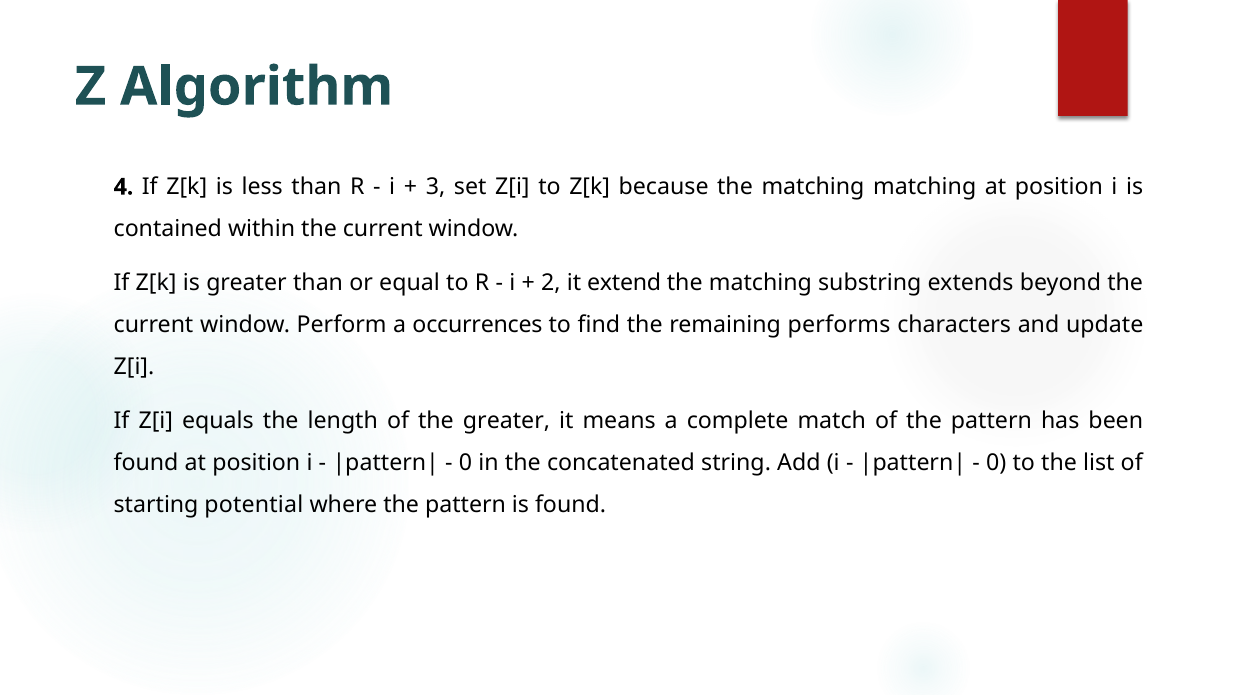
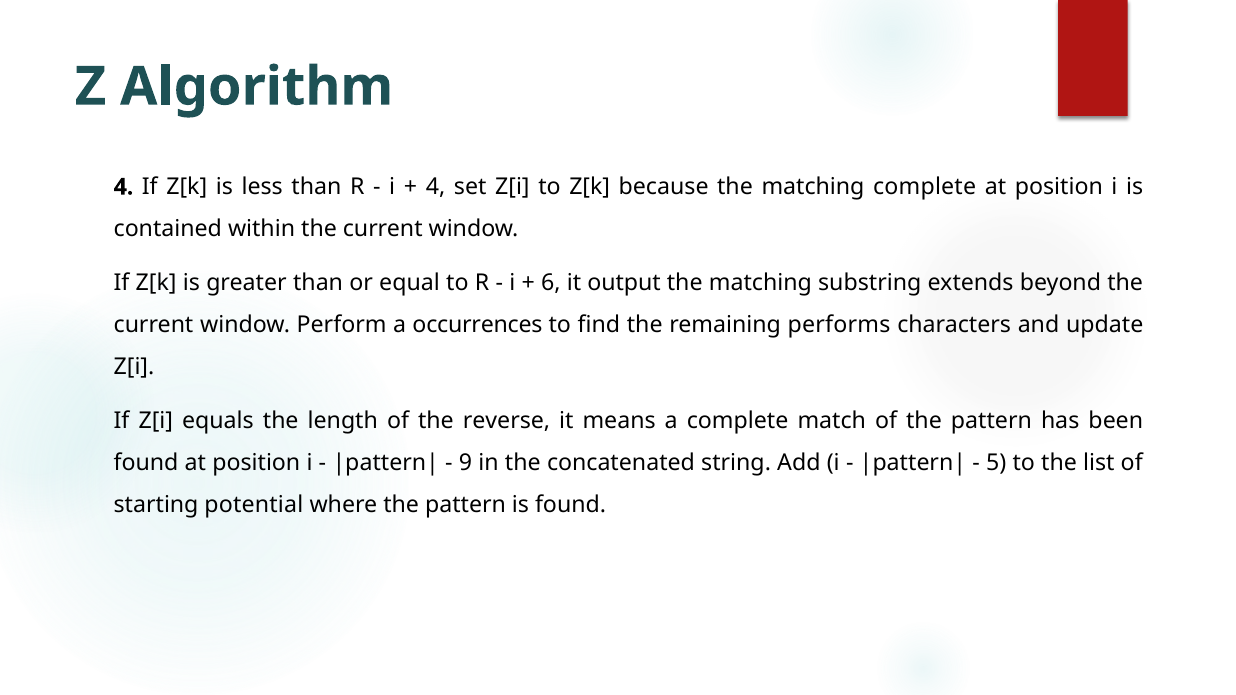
3: 3 -> 4 (436, 187)
matching matching: matching -> complete (925, 187)
2: 2 -> 6 (551, 283)
extend: extend -> output (624, 283)
the greater: greater -> reverse (507, 421)
0: 0 -> 9 (466, 463)
0: 0 -> 5 (996, 463)
